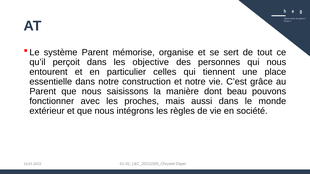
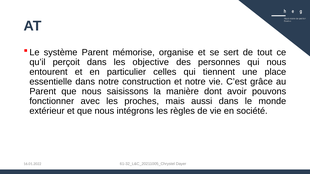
beau: beau -> avoir (237, 91)
